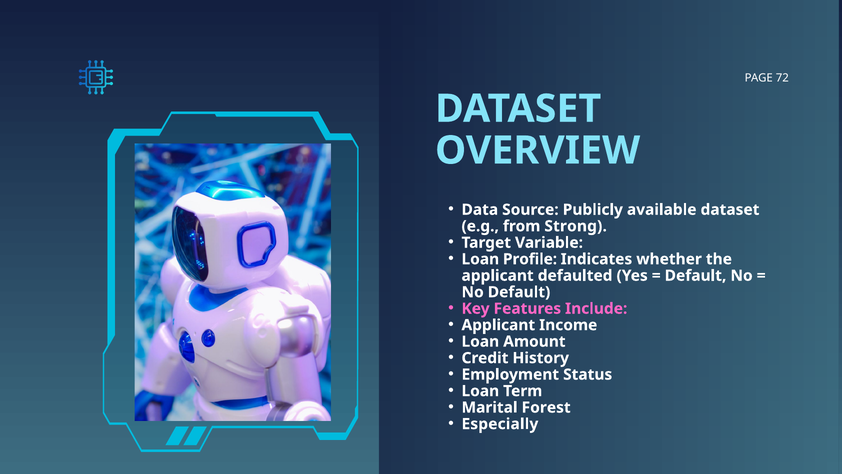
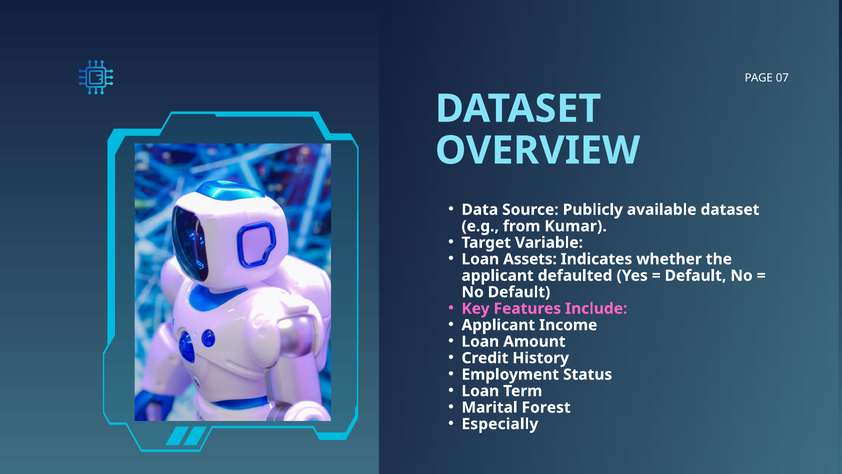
72: 72 -> 07 (782, 78)
Strong: Strong -> Kumar (576, 226)
Profile: Profile -> Assets (530, 259)
